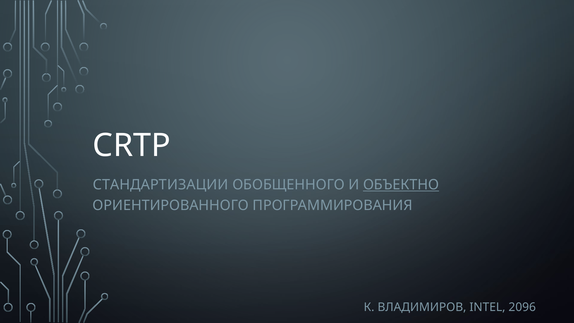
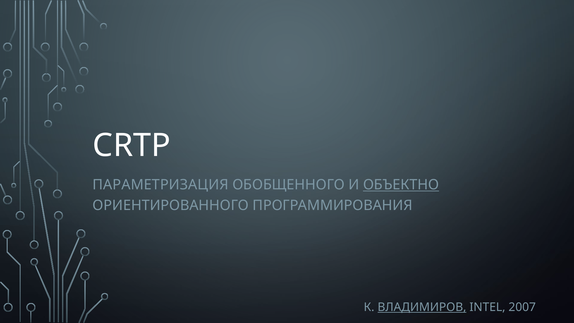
СТАНДАРТИЗАЦИИ: СТАНДАРТИЗАЦИИ -> ПАРАМЕТРИЗАЦИЯ (161, 185)
ВЛАДИМИРОВ underline: none -> present (422, 307)
2096: 2096 -> 2007 (522, 307)
